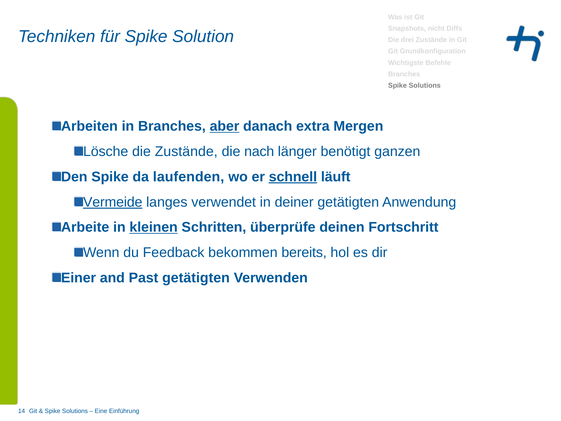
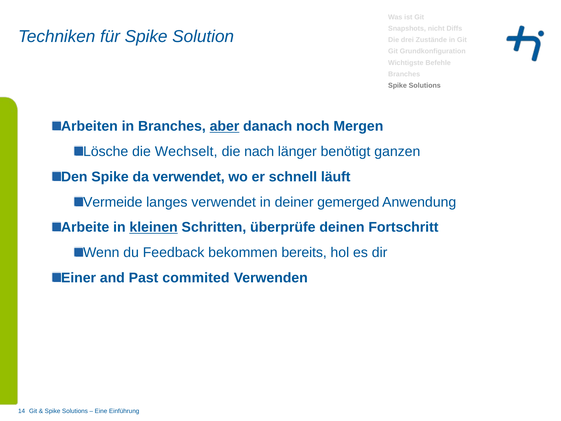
extra: extra -> noch (313, 126)
die Zustände: Zustände -> Wechselt (186, 151)
da laufenden: laufenden -> verwendet (189, 177)
schnell underline: present -> none (293, 177)
Vermeide underline: present -> none (113, 202)
deiner getätigten: getätigten -> gemerged (348, 202)
Past getätigten: getätigten -> commited (196, 278)
